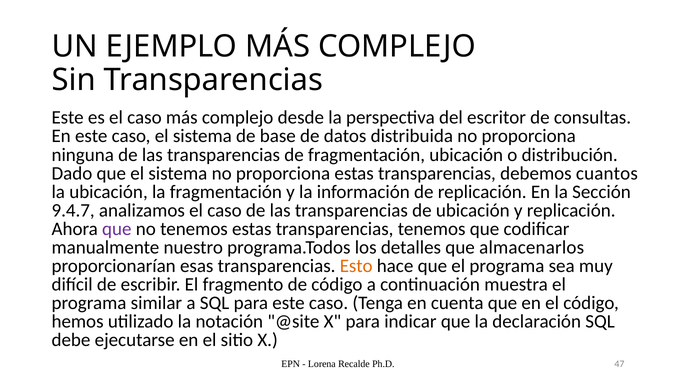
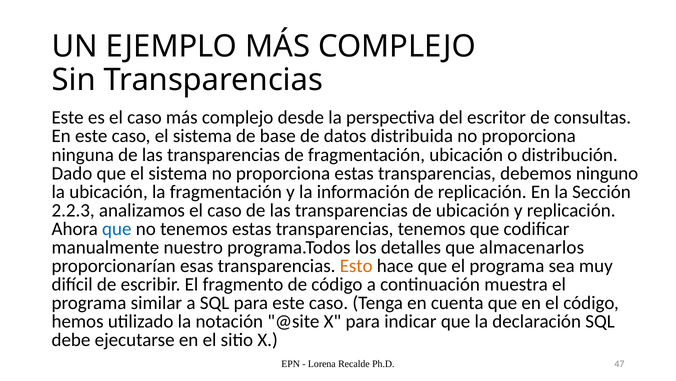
cuantos: cuantos -> ninguno (607, 173)
9.4.7: 9.4.7 -> 2.2.3 (73, 210)
que colour: purple -> blue (117, 228)
